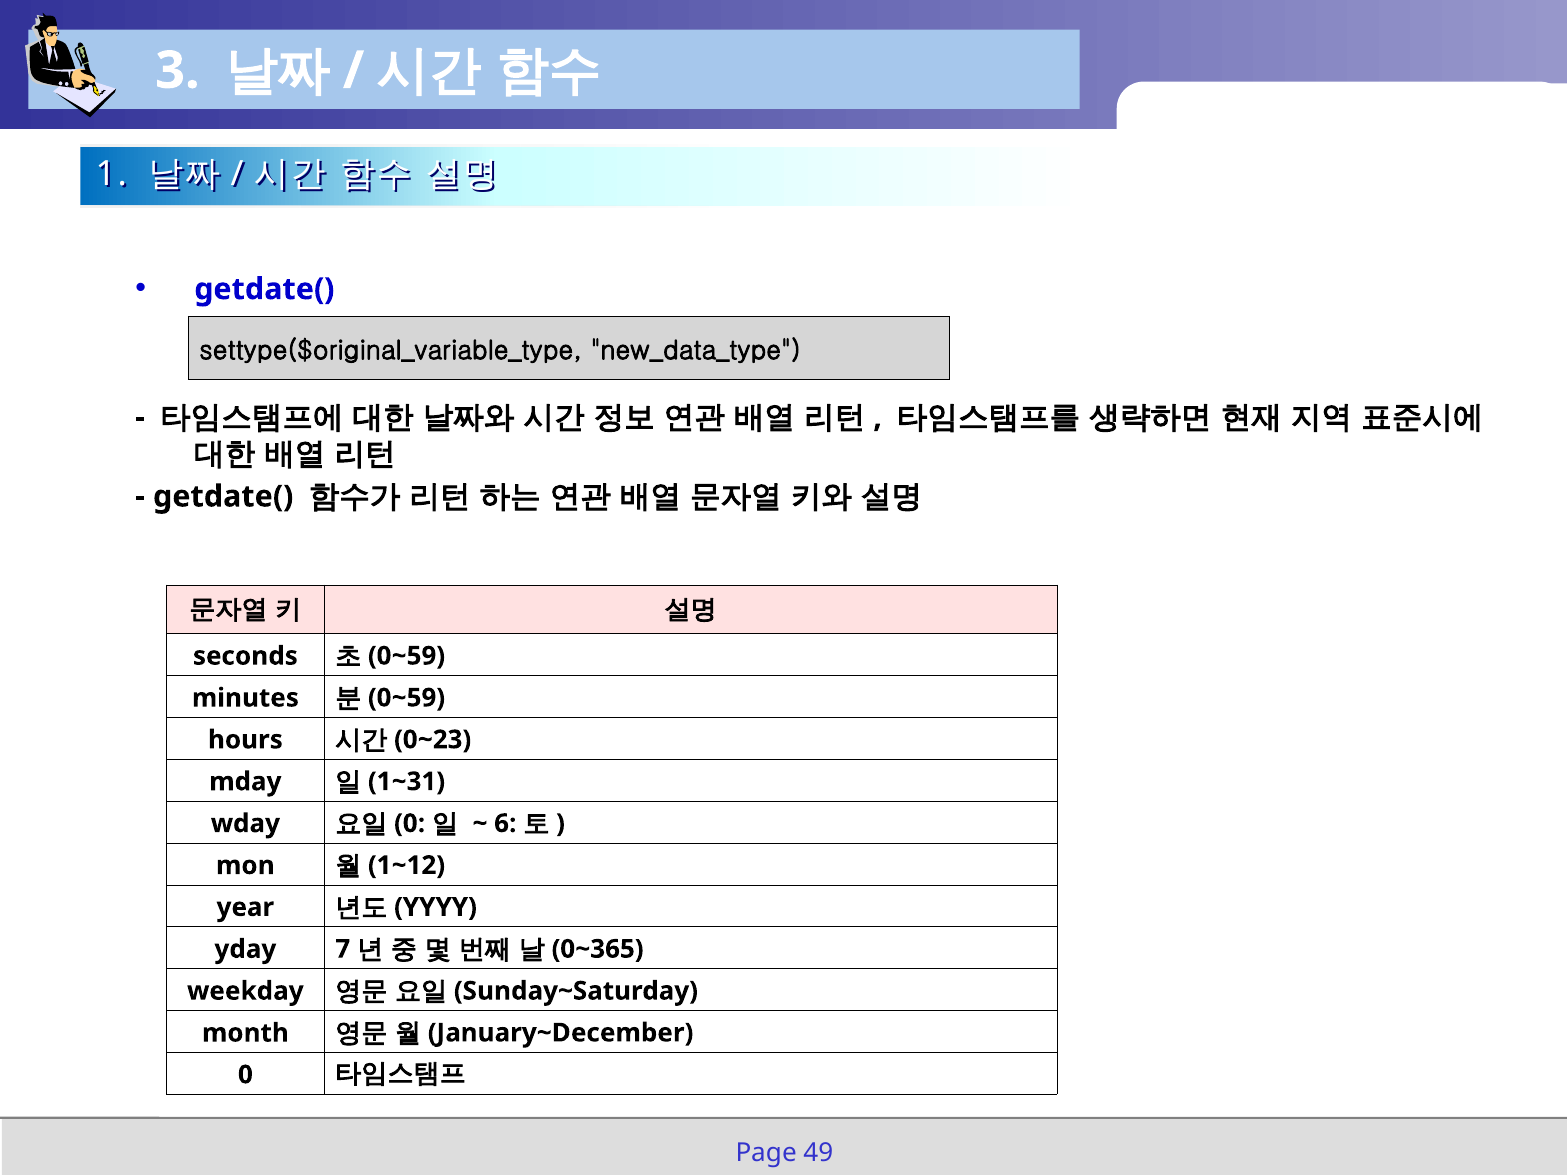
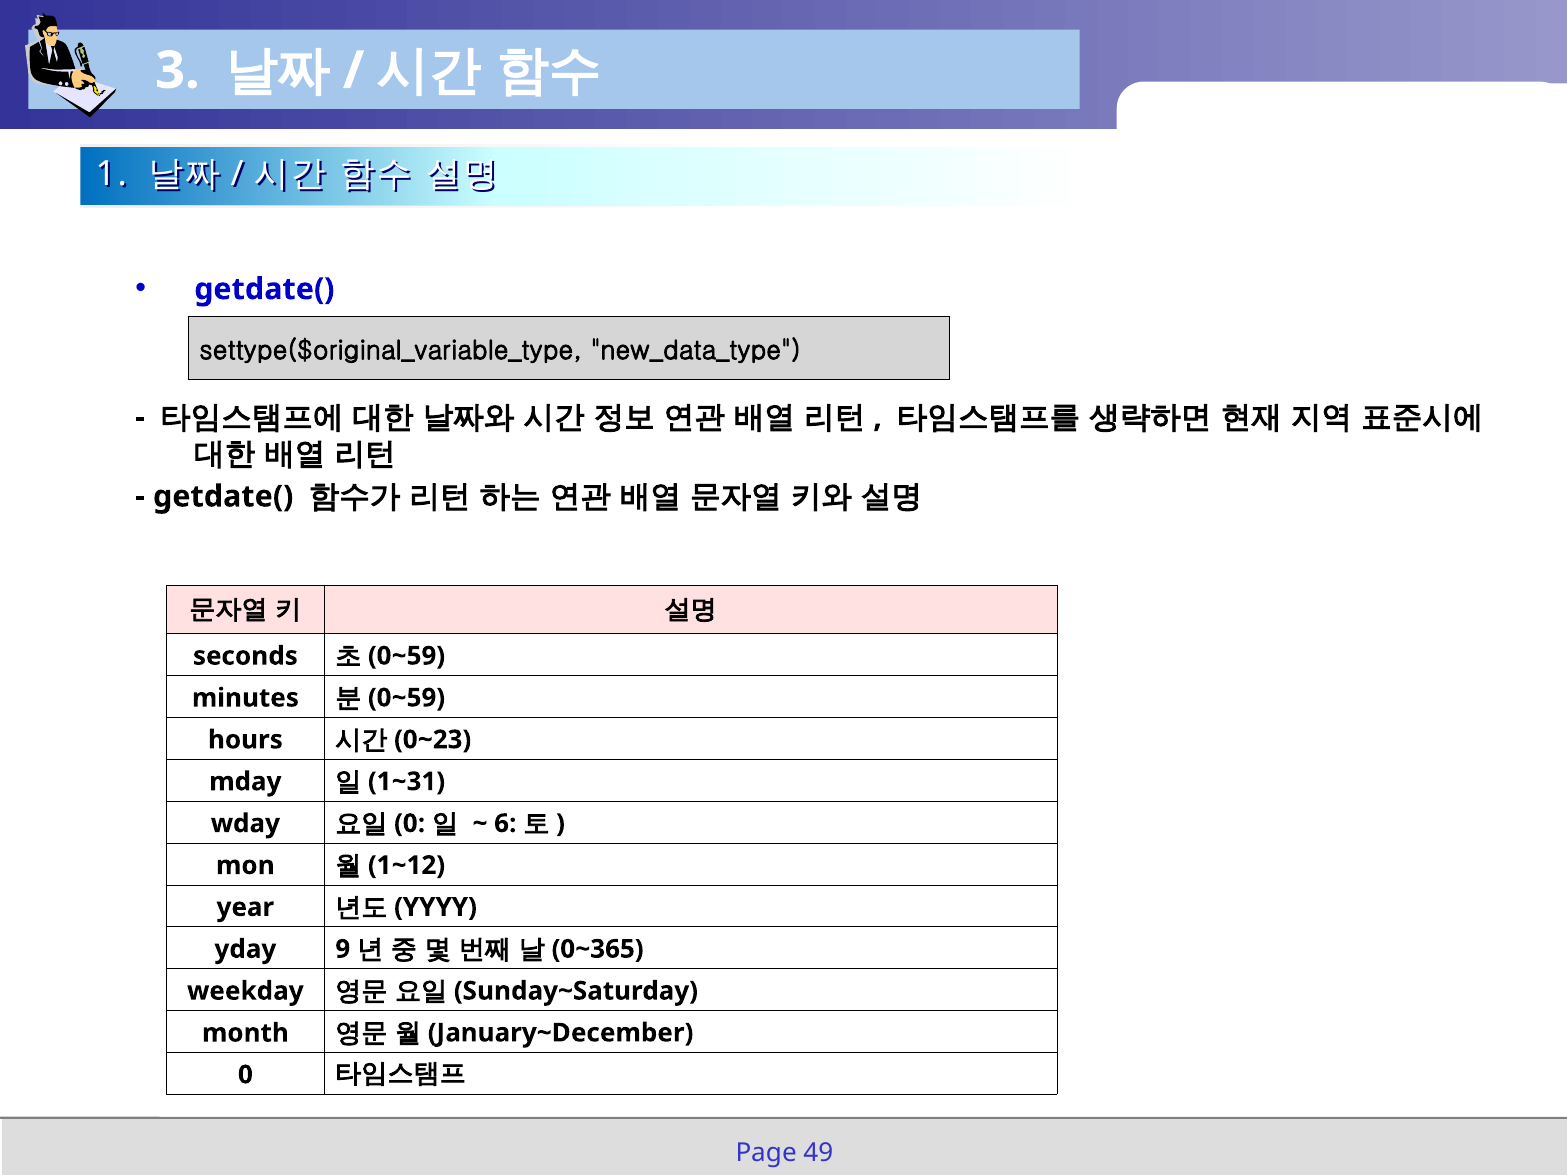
7: 7 -> 9 (343, 949)
